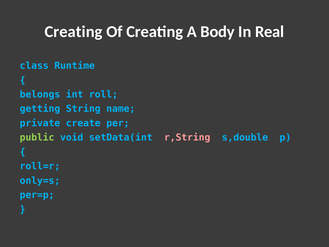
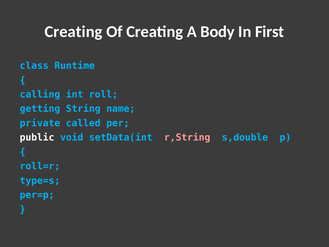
Real: Real -> First (270, 32)
belongs: belongs -> calling (40, 94)
create: create -> called (83, 123)
public colour: light green -> white (37, 137)
only=s: only=s -> type=s (40, 180)
